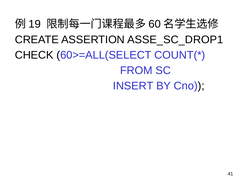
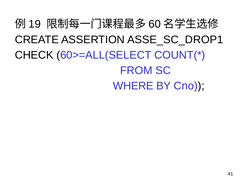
INSERT: INSERT -> WHERE (133, 86)
